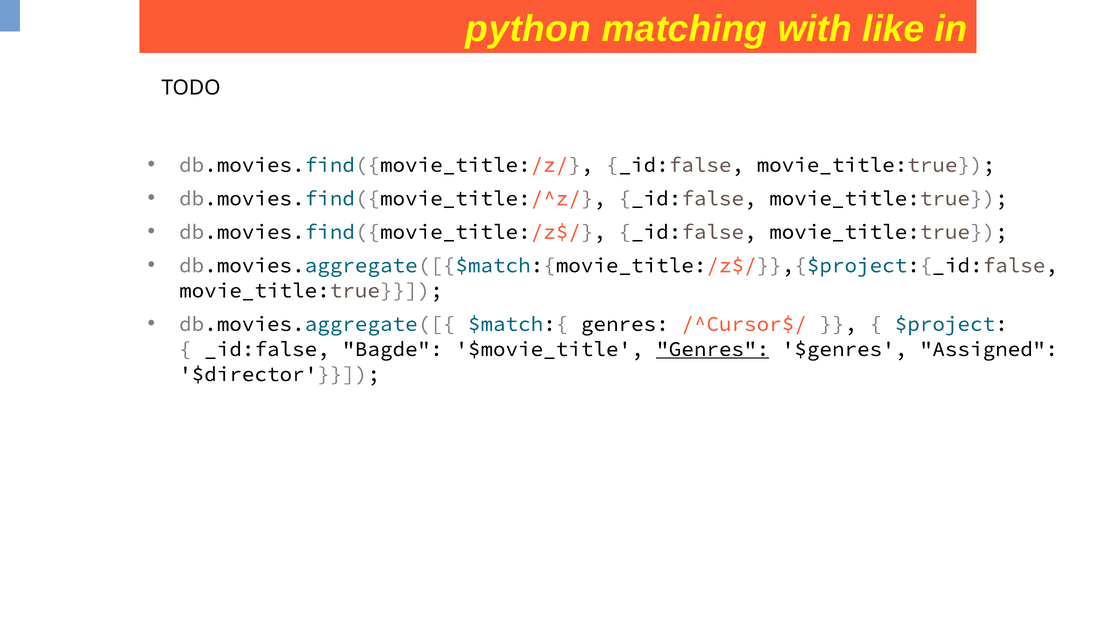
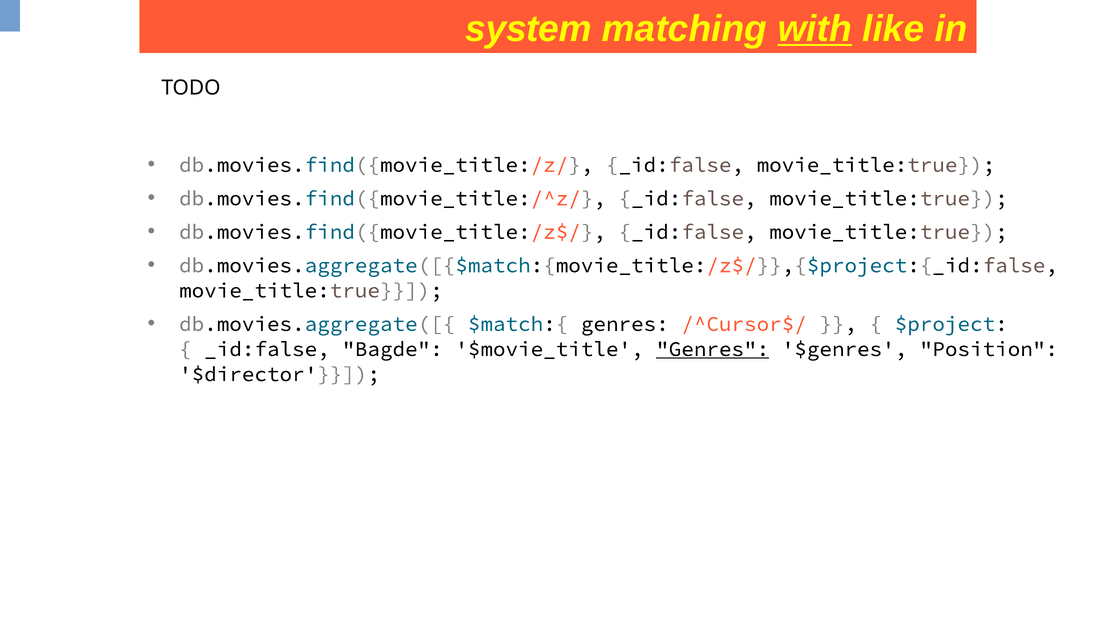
python: python -> system (529, 29)
with underline: none -> present (815, 29)
Assigned: Assigned -> Position (989, 349)
